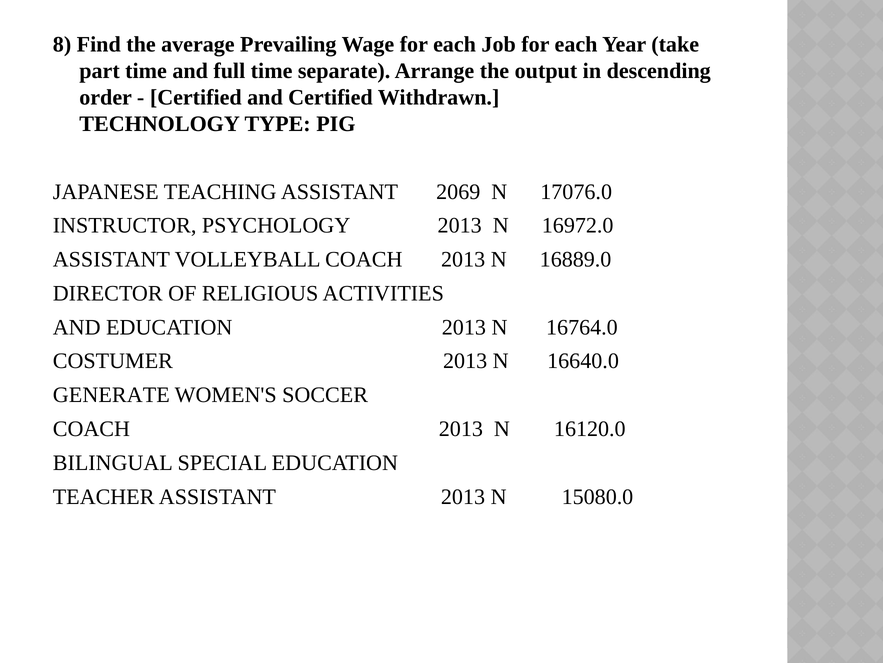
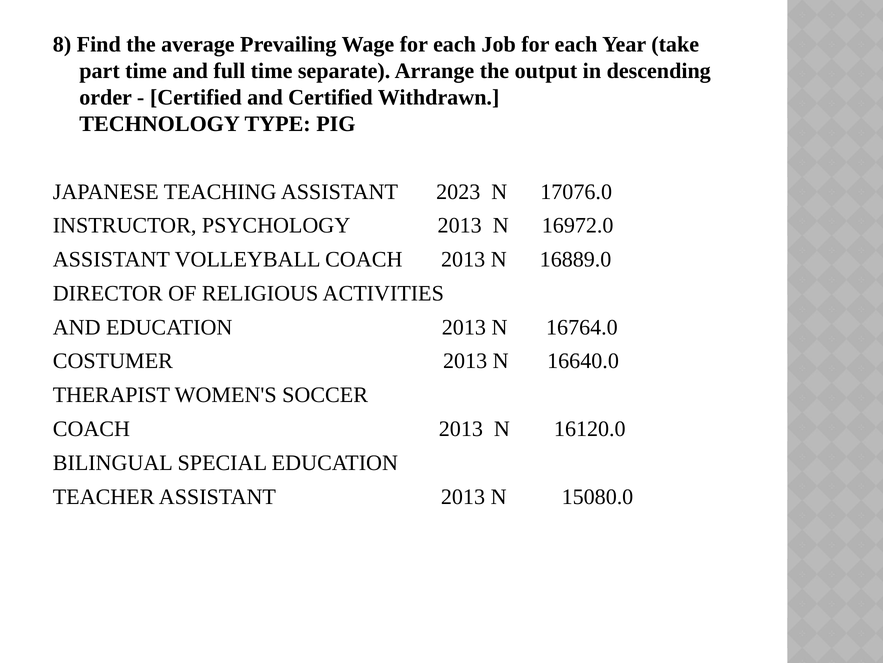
2069: 2069 -> 2023 (458, 191)
GENERATE: GENERATE -> THERAPIST (111, 395)
